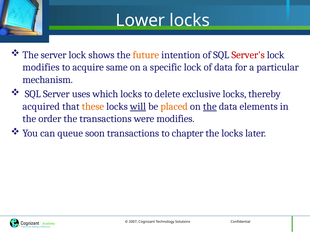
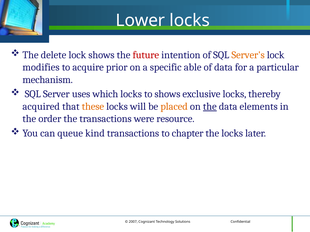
The server: server -> delete (54, 55)
future colour: orange -> red (146, 55)
Server's colour: red -> orange (248, 55)
same: same -> prior (117, 67)
specific lock: lock -> able (193, 67)
to delete: delete -> shows (167, 94)
will underline: present -> none (138, 107)
were modifies: modifies -> resource (175, 119)
soon: soon -> kind (95, 134)
